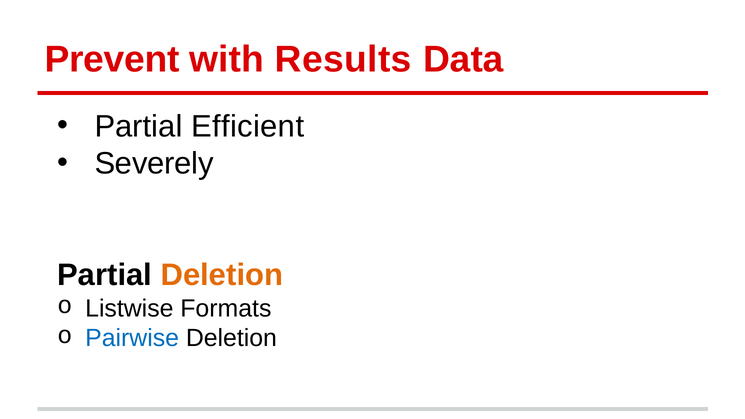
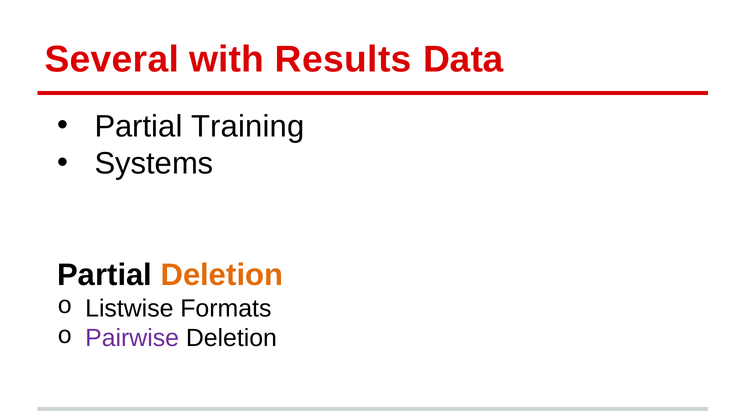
Prevent: Prevent -> Several (112, 59)
Efficient: Efficient -> Training (248, 126)
Severely: Severely -> Systems (154, 164)
Pairwise colour: blue -> purple (132, 338)
